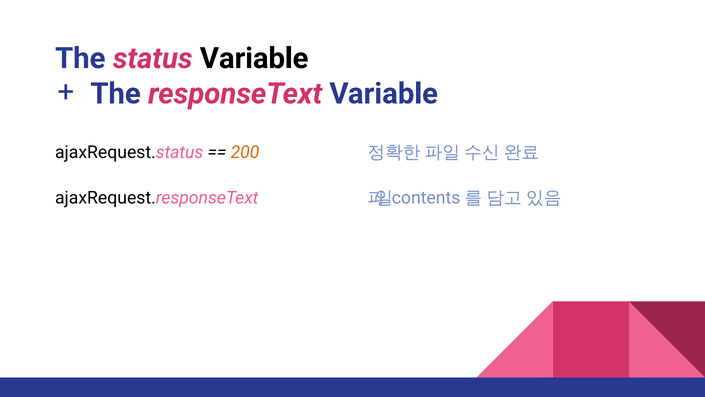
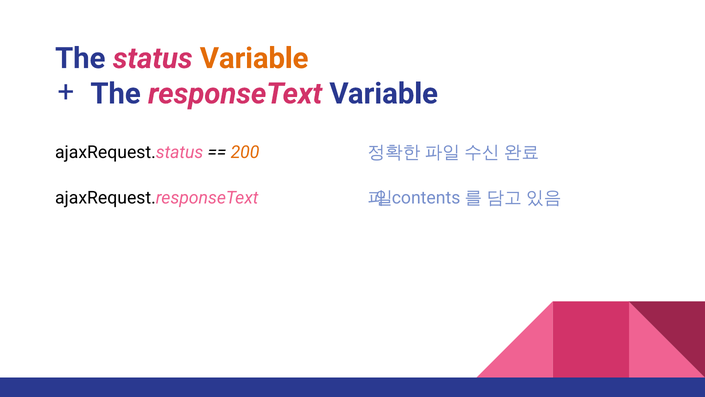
Variable colour: black -> orange (254, 58)
